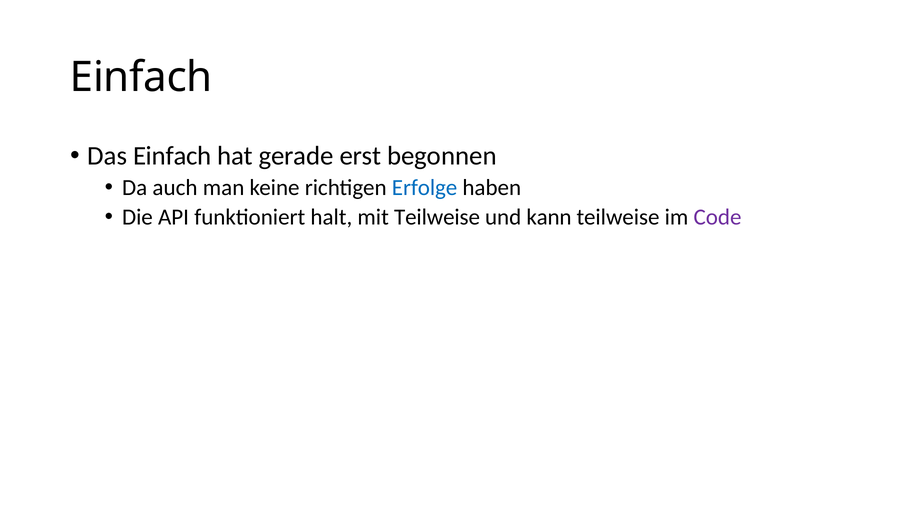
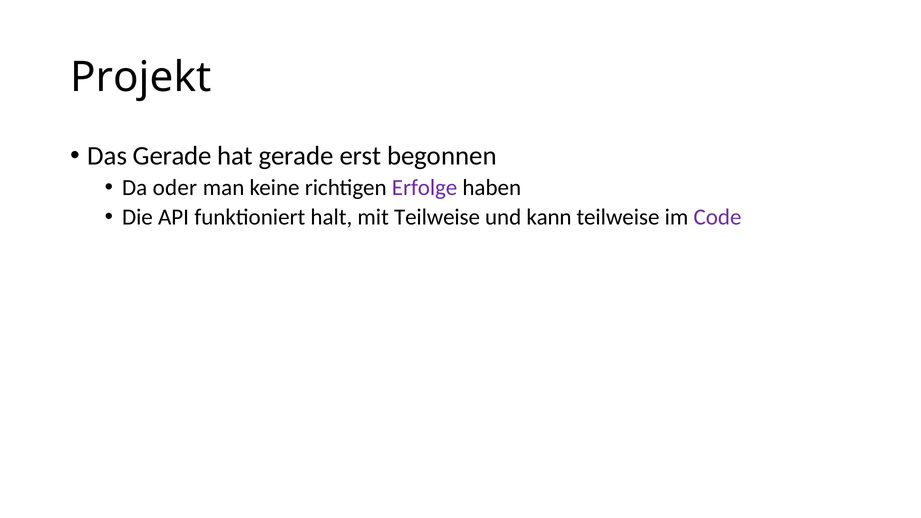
Einfach: Einfach -> Projekt (141, 77)
Das Einfach: Einfach -> Gerade (172, 156)
auch: auch -> oder (175, 187)
Erfolge colour: blue -> purple (425, 187)
